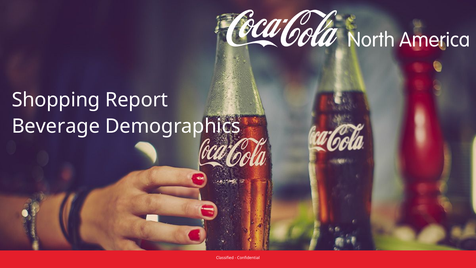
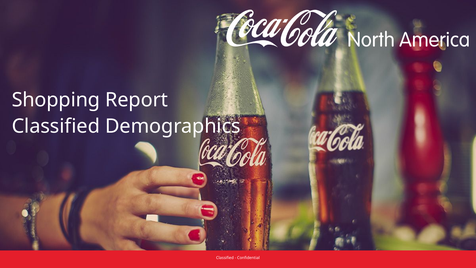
Beverage: Beverage -> Classified (56, 126)
